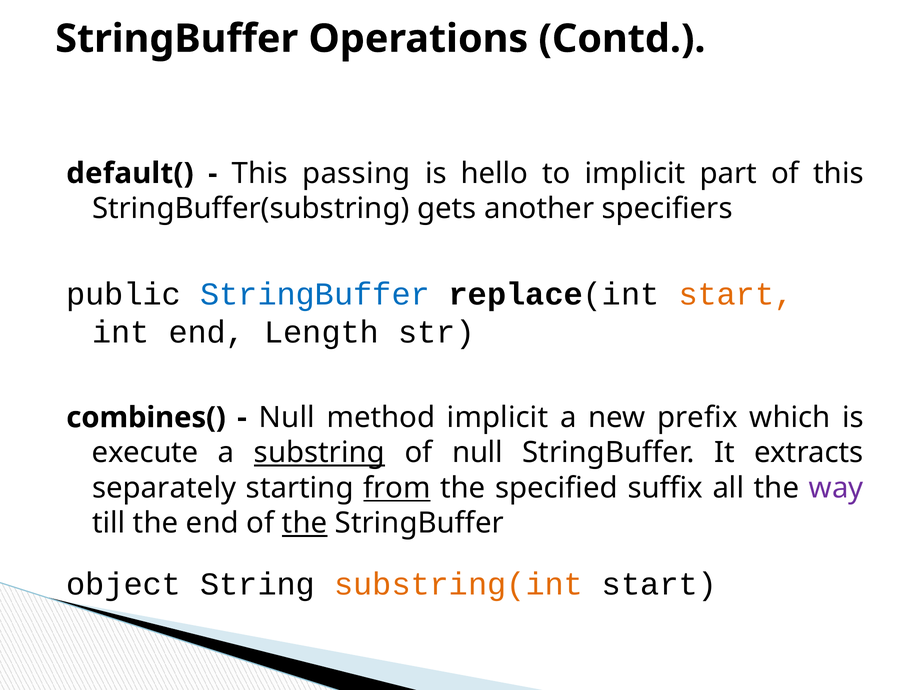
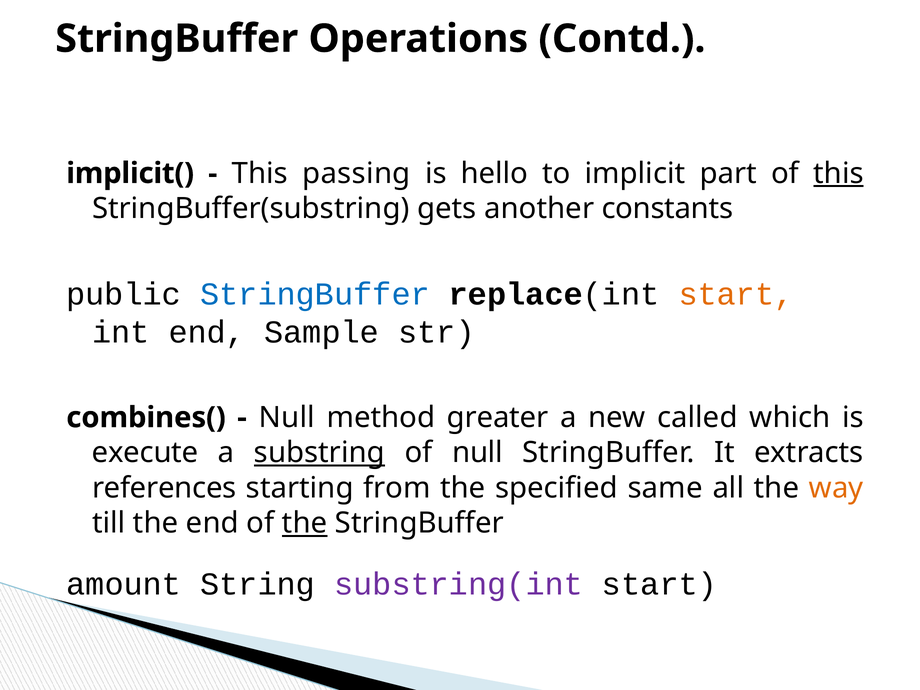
default(: default( -> implicit( (130, 173)
this underline: none -> present (838, 173)
specifiers: specifiers -> constants (667, 209)
Length: Length -> Sample (322, 332)
method implicit: implicit -> greater (498, 418)
prefix: prefix -> called (697, 418)
separately: separately -> references (164, 488)
from underline: present -> none (397, 488)
suffix: suffix -> same (665, 488)
way colour: purple -> orange (836, 488)
object: object -> amount (124, 584)
substring(int colour: orange -> purple (459, 584)
